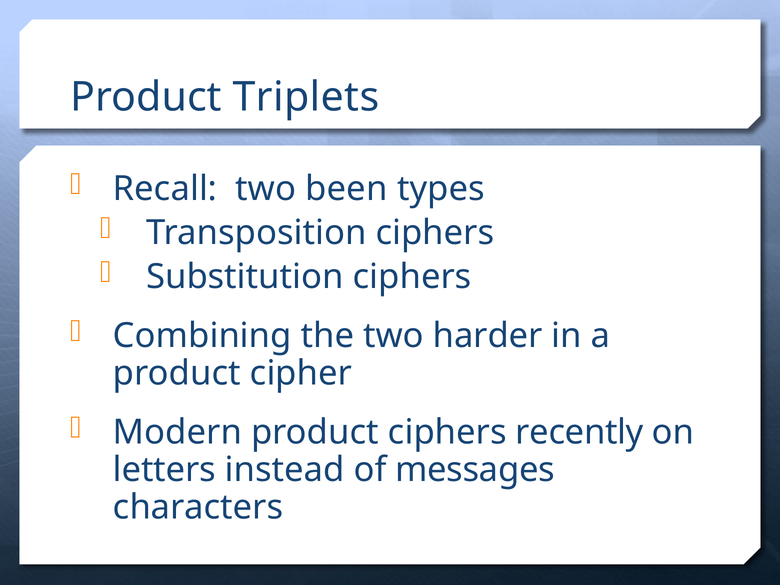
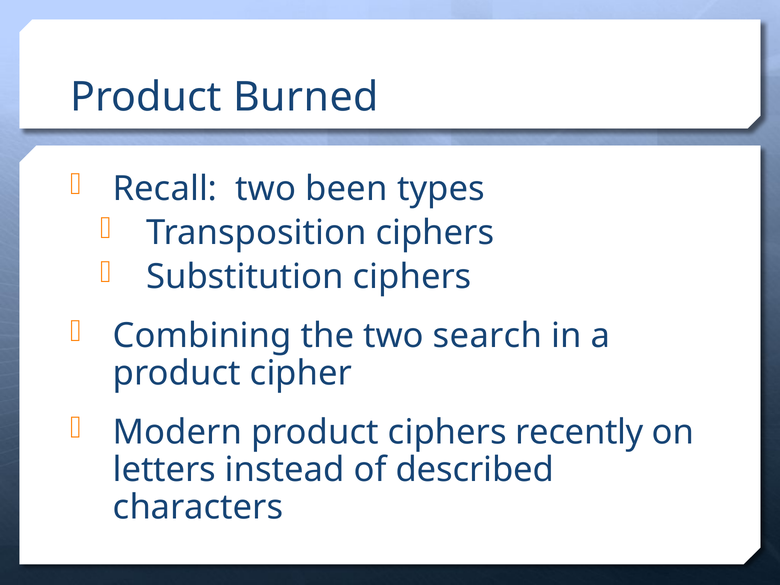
Triplets: Triplets -> Burned (306, 97)
harder: harder -> search (487, 336)
messages: messages -> described (475, 470)
